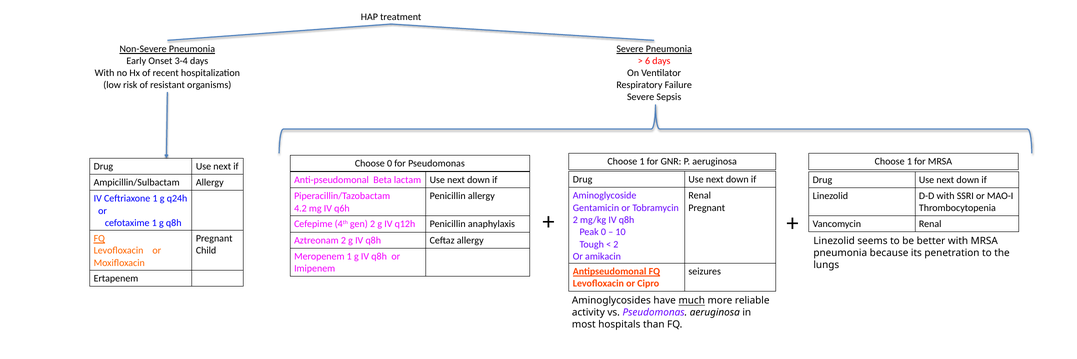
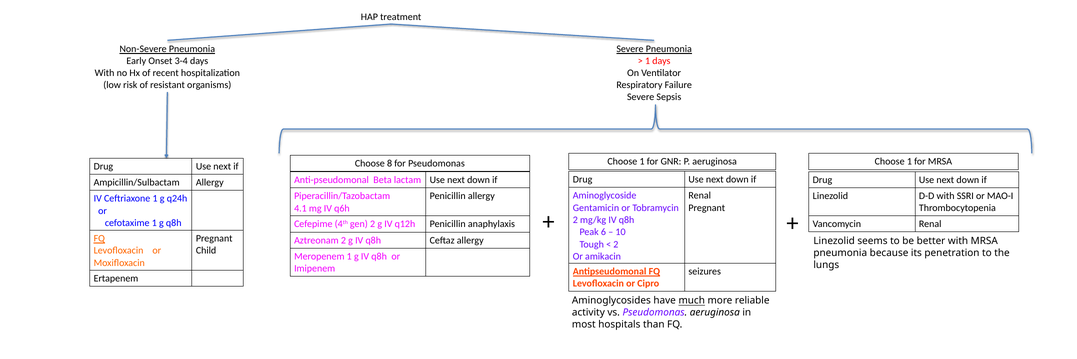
6: 6 -> 1 (648, 61)
Choose 0: 0 -> 8 (390, 163)
4.2: 4.2 -> 4.1 (300, 208)
Peak 0: 0 -> 6 (604, 232)
